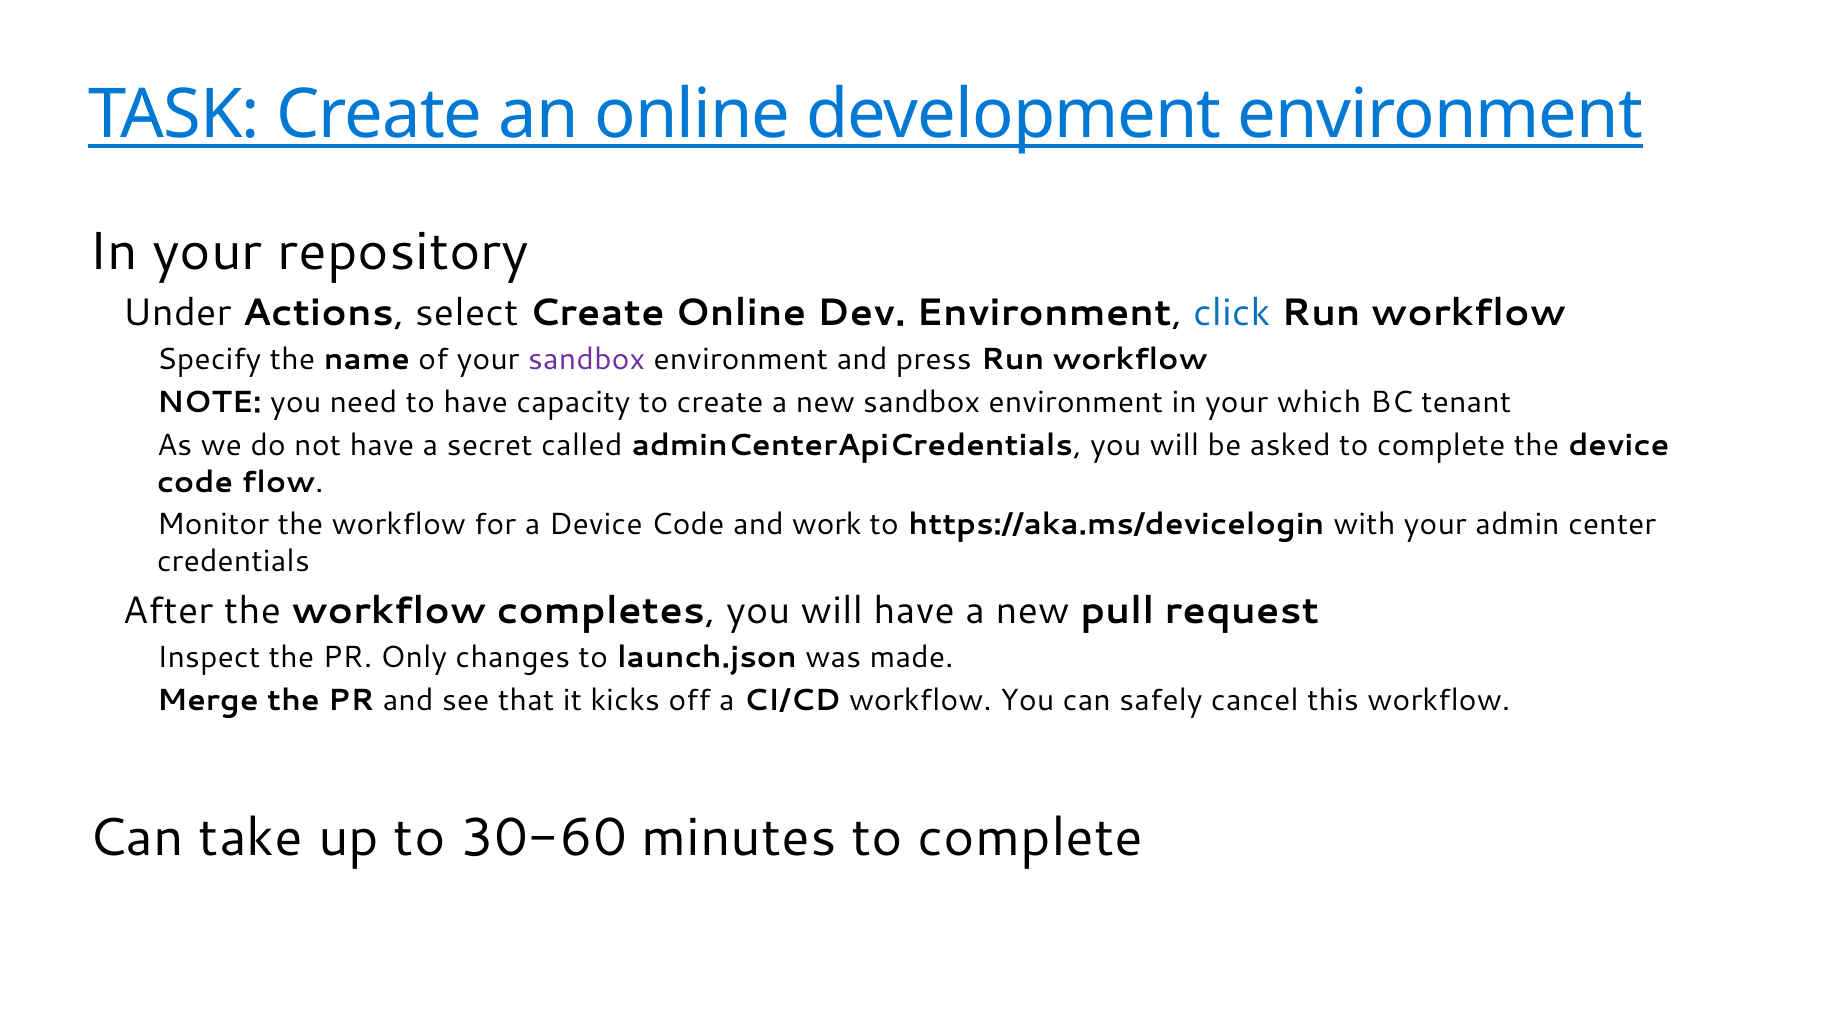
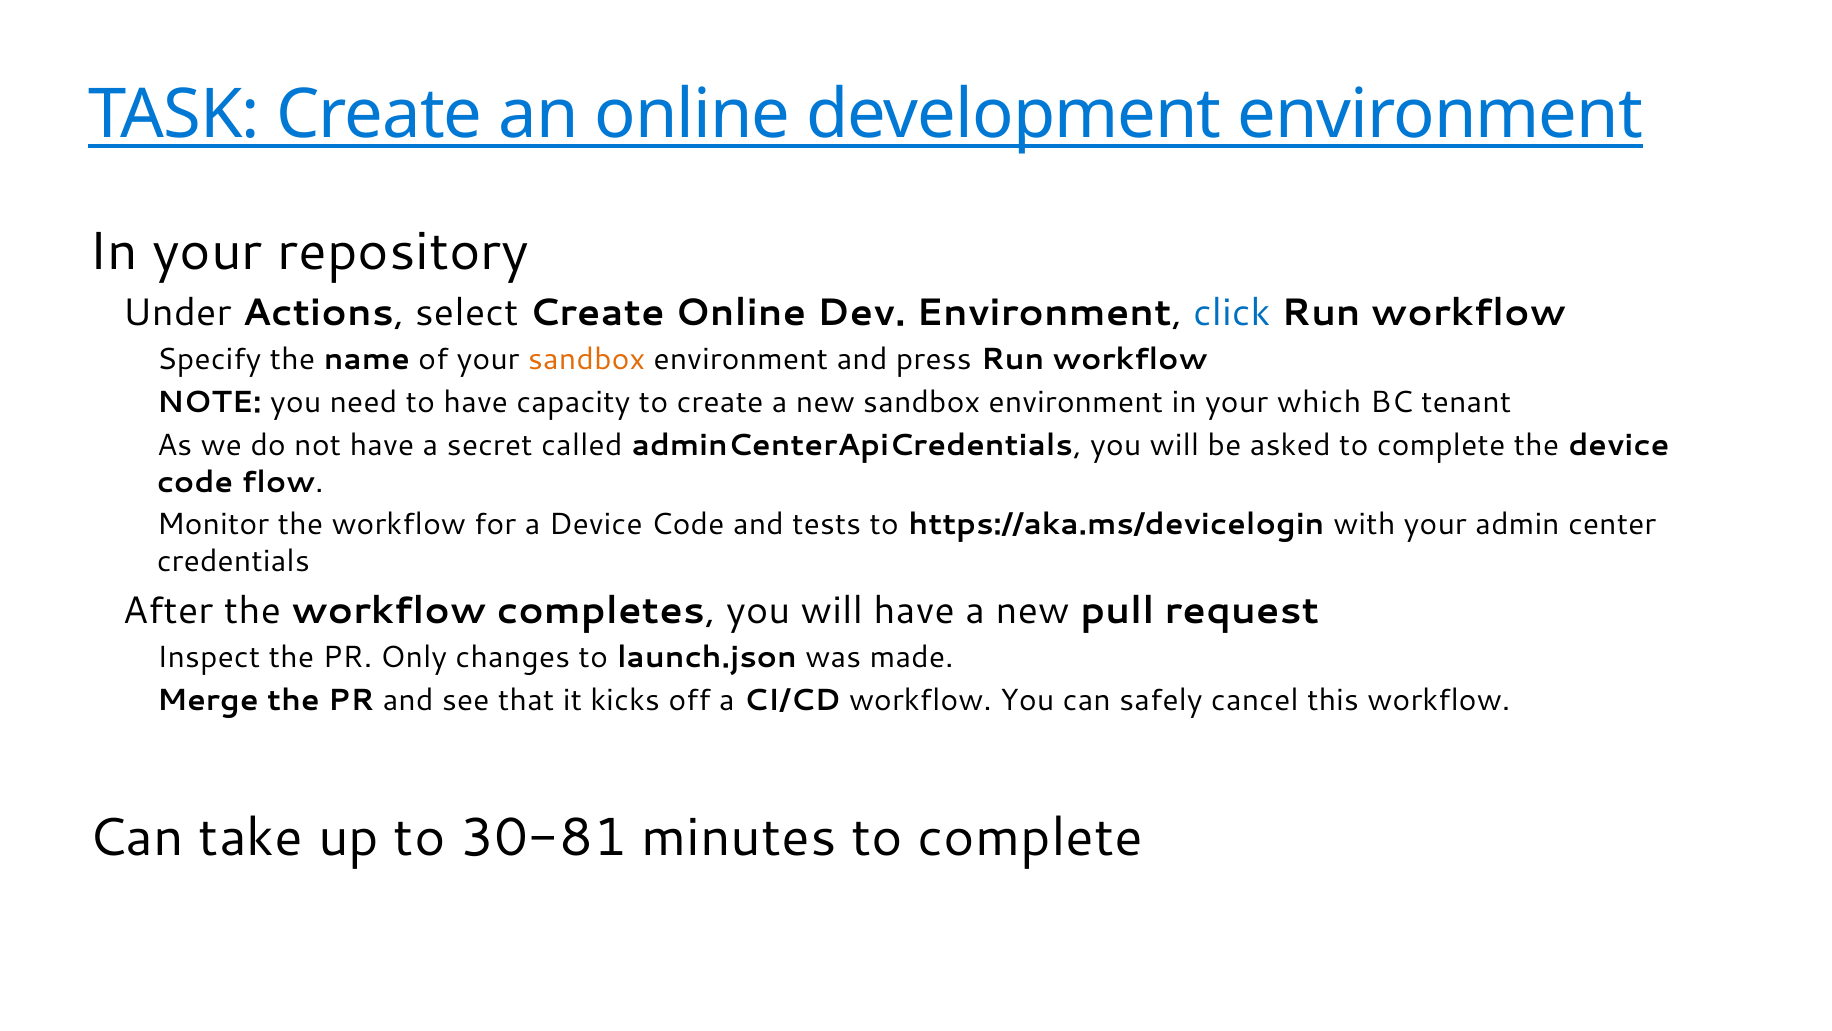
sandbox colour: purple -> orange (587, 360)
work: work -> tests (827, 524)
30-60: 30-60 -> 30-81 (544, 838)
